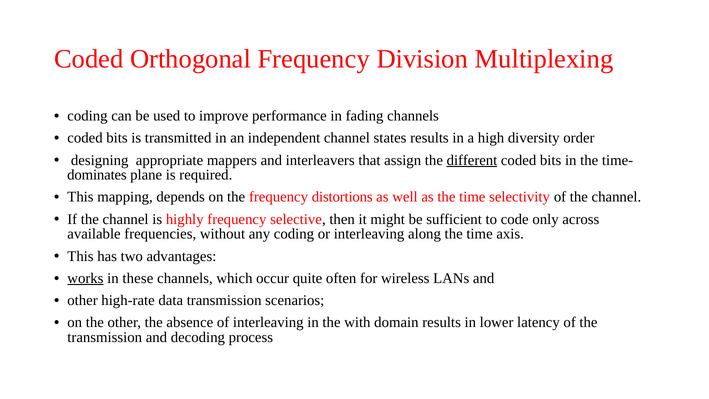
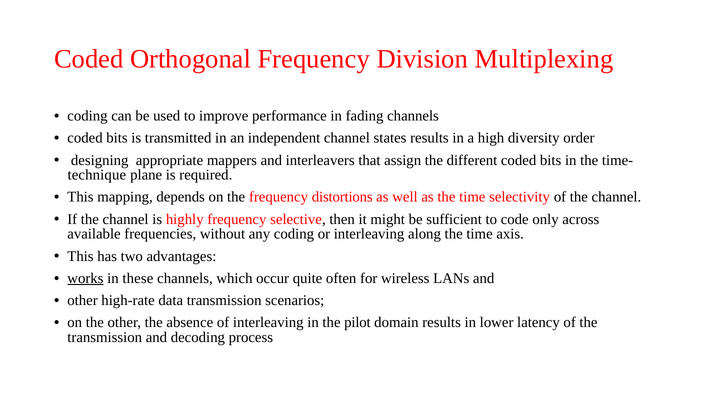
different underline: present -> none (472, 160)
dominates: dominates -> technique (97, 175)
with: with -> pilot (357, 322)
